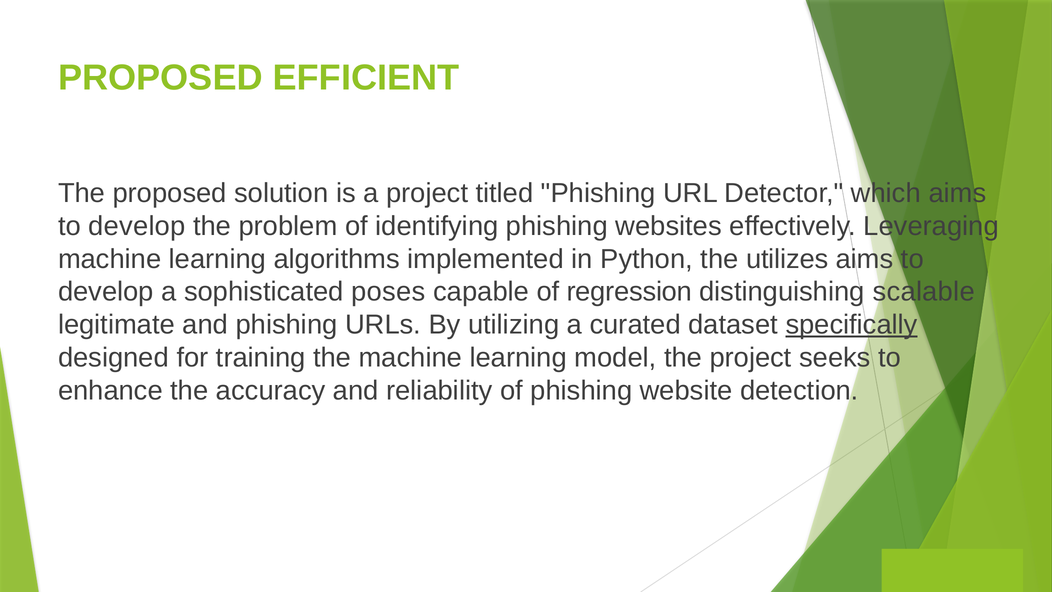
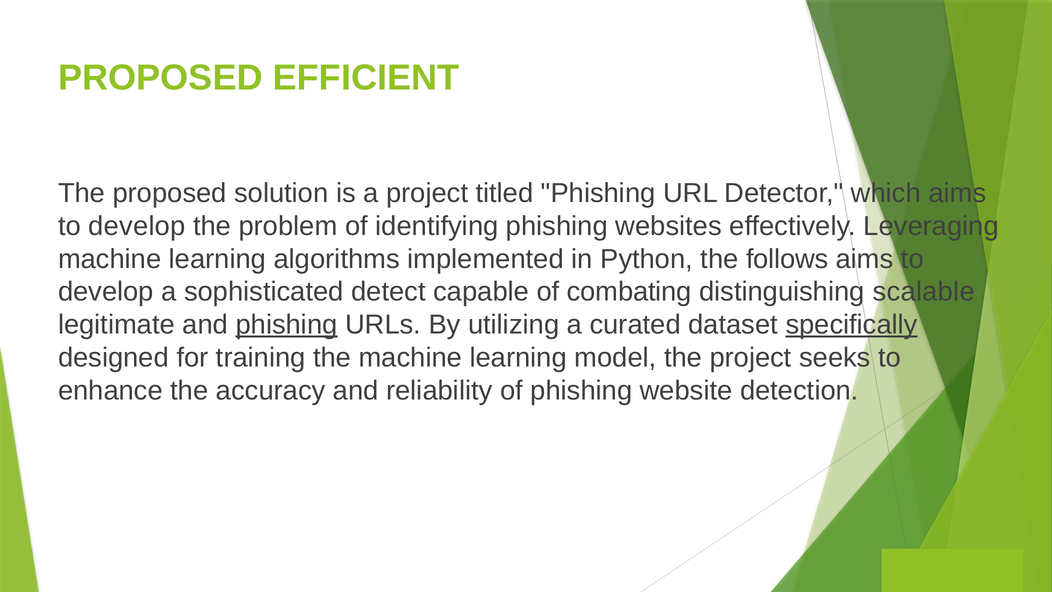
utilizes: utilizes -> follows (787, 259)
poses: poses -> detect (388, 292)
regression: regression -> combating (629, 292)
phishing underline: none -> present (287, 325)
